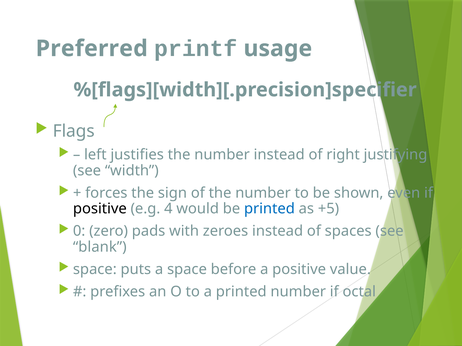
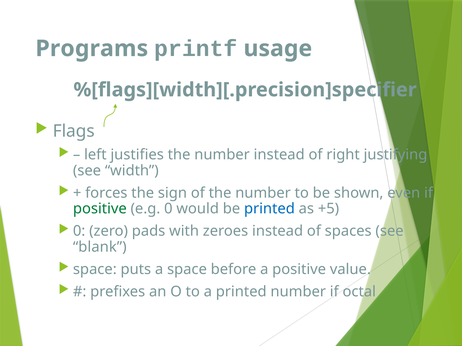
Preferred: Preferred -> Programs (92, 49)
positive colour: black -> green (100, 209)
e.g 4: 4 -> 0 (168, 209)
